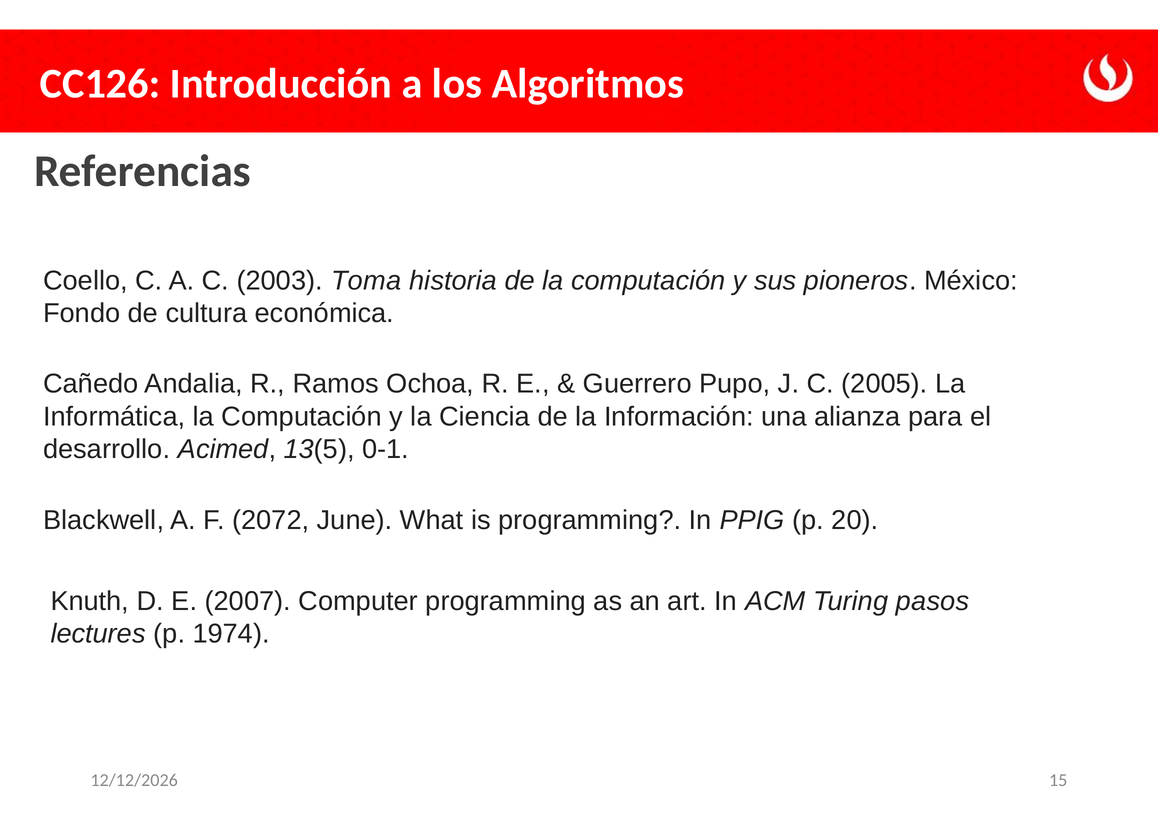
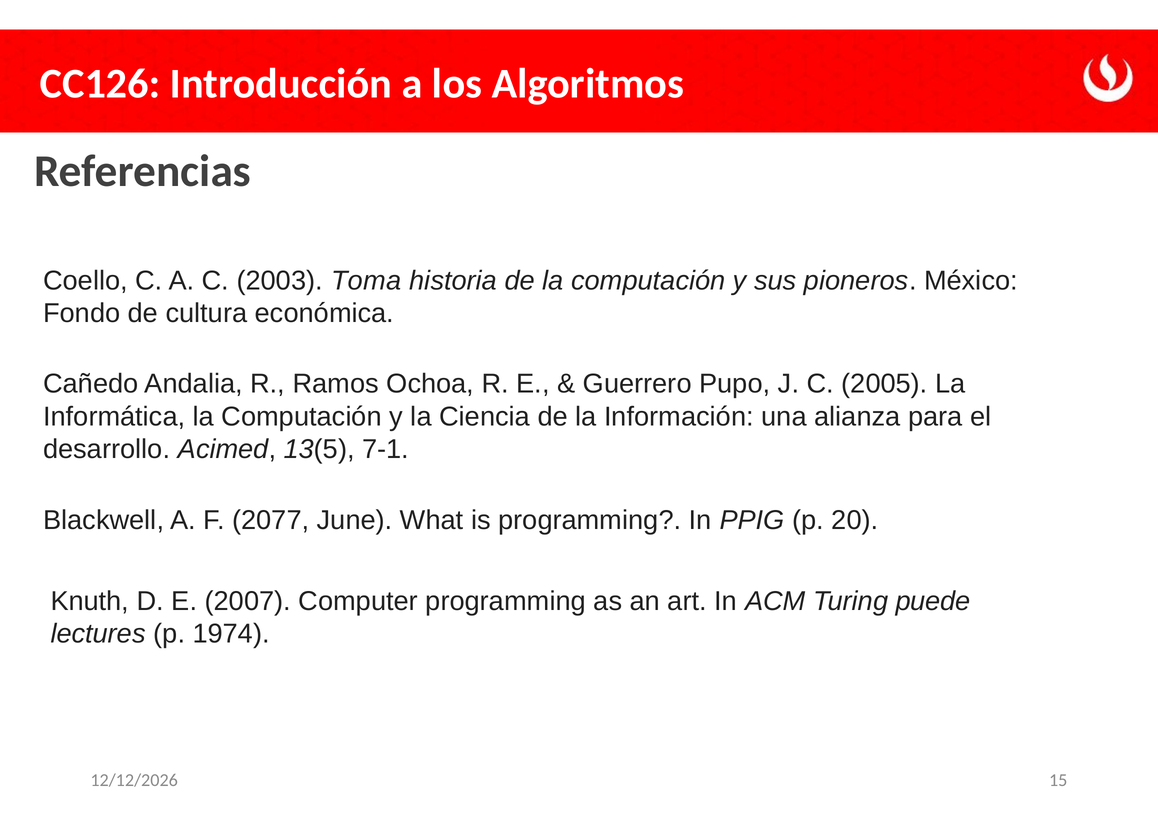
0-1: 0-1 -> 7-1 (386, 449)
2072: 2072 -> 2077 (271, 520)
pasos: pasos -> puede (933, 601)
